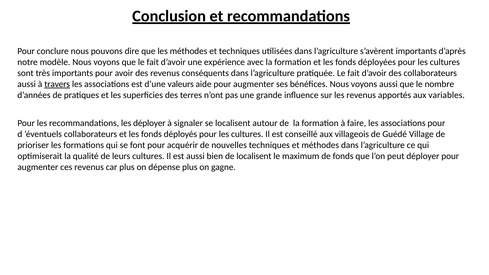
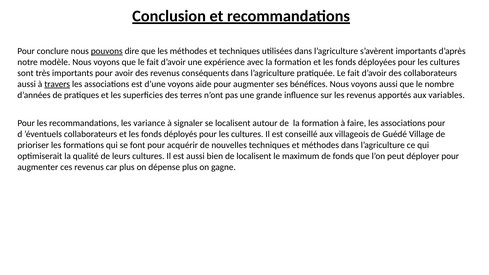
pouvons underline: none -> present (107, 51)
d’une valeurs: valeurs -> voyons (181, 84)
les déployer: déployer -> variance (149, 123)
